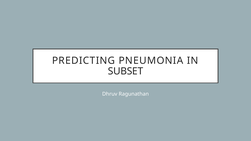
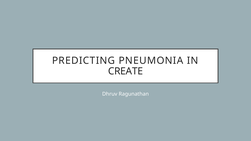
SUBSET: SUBSET -> CREATE (126, 71)
